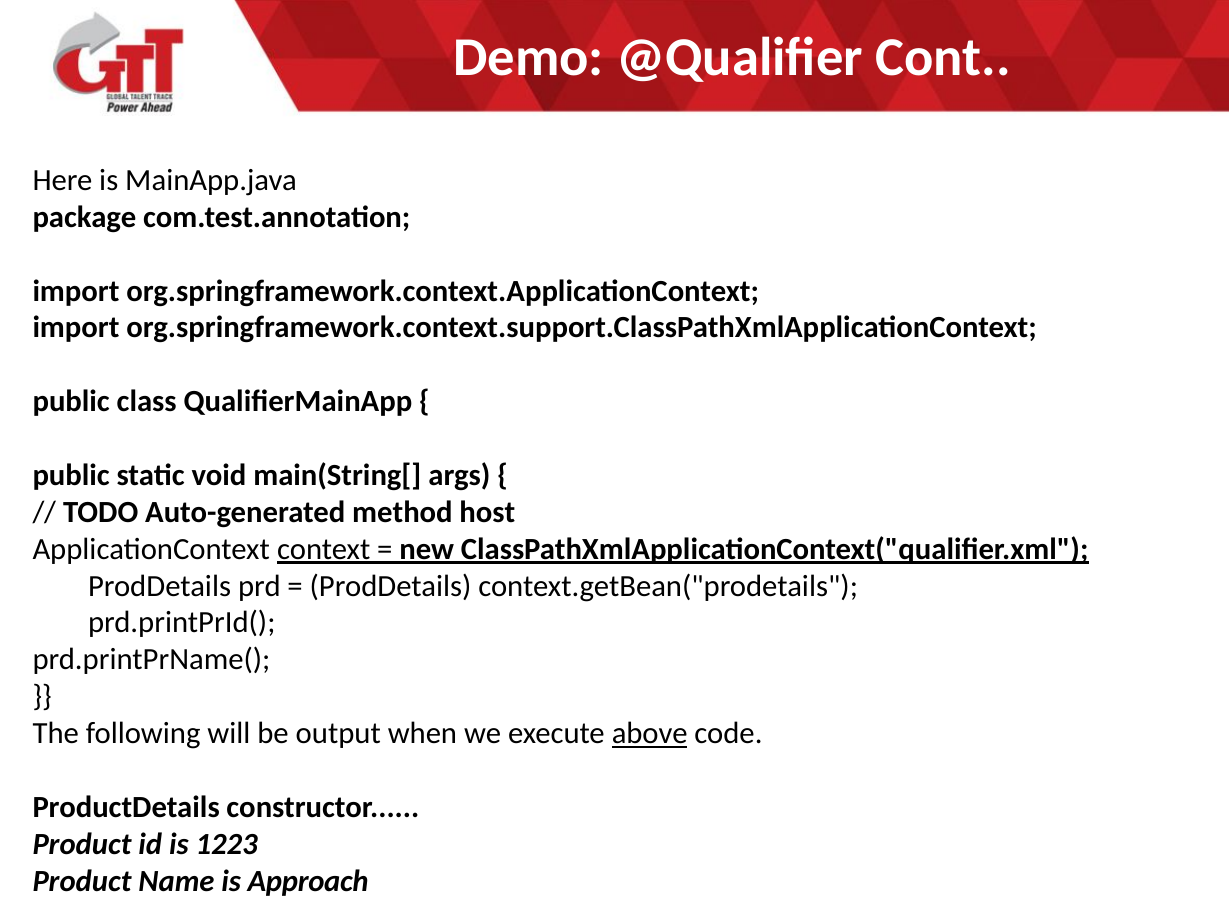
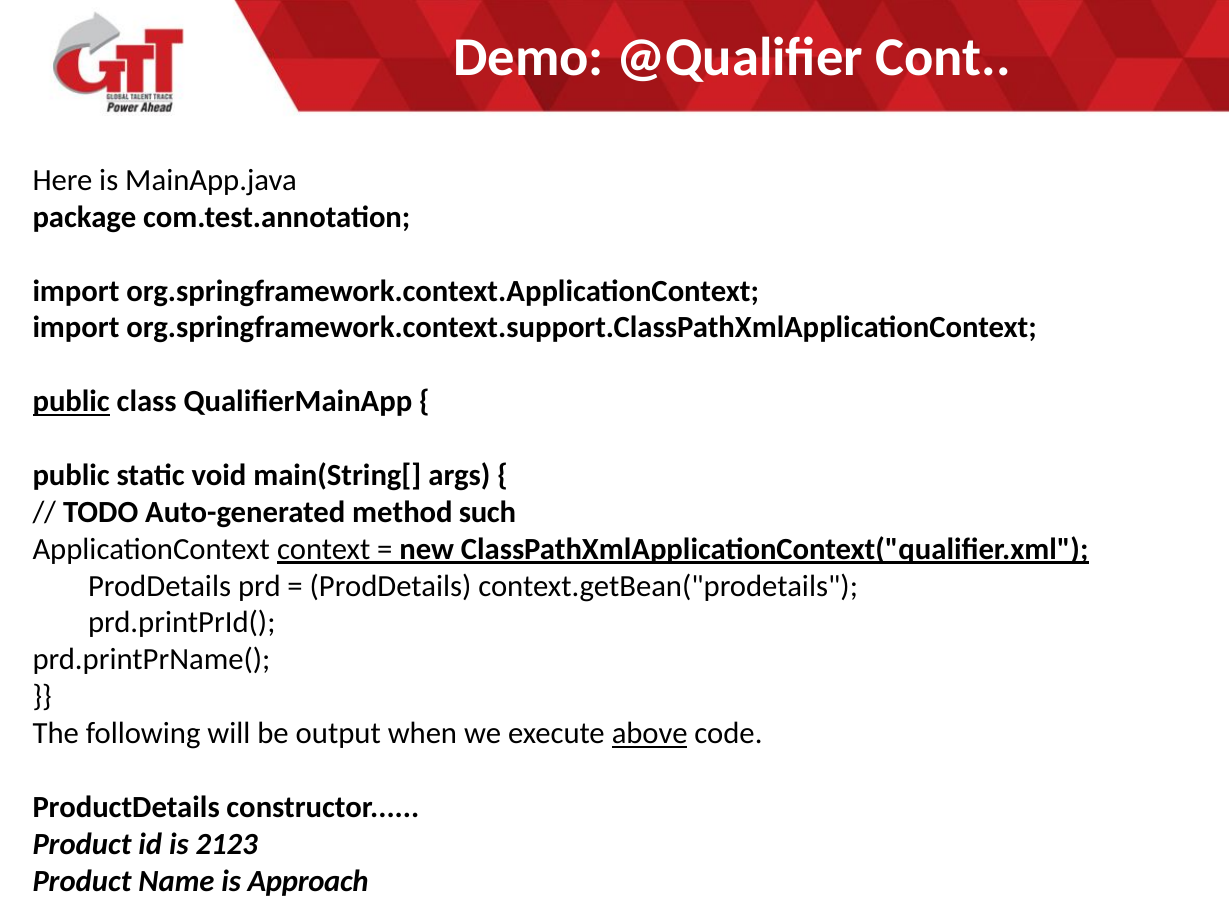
public underline: none -> present (71, 401)
host: host -> such (487, 512)
1223: 1223 -> 2123 (227, 844)
